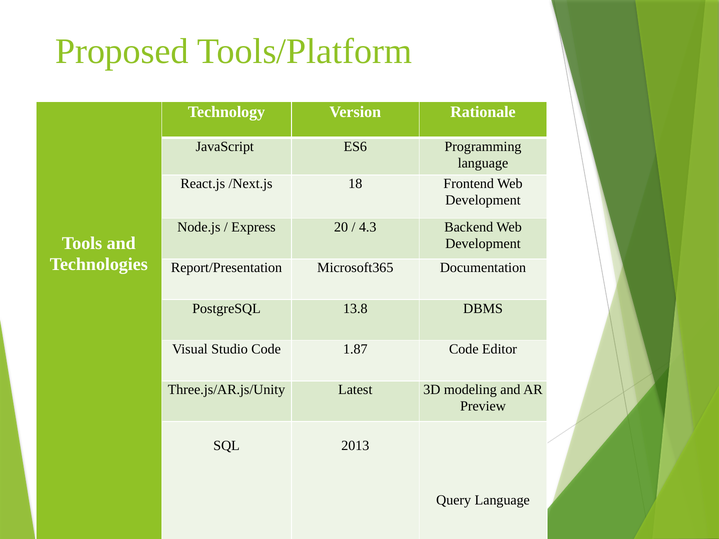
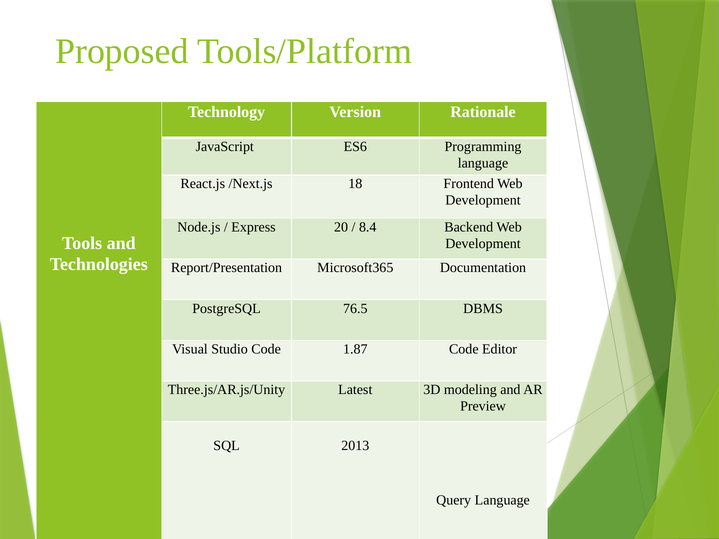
4.3: 4.3 -> 8.4 (368, 227)
13.8: 13.8 -> 76.5 (355, 309)
